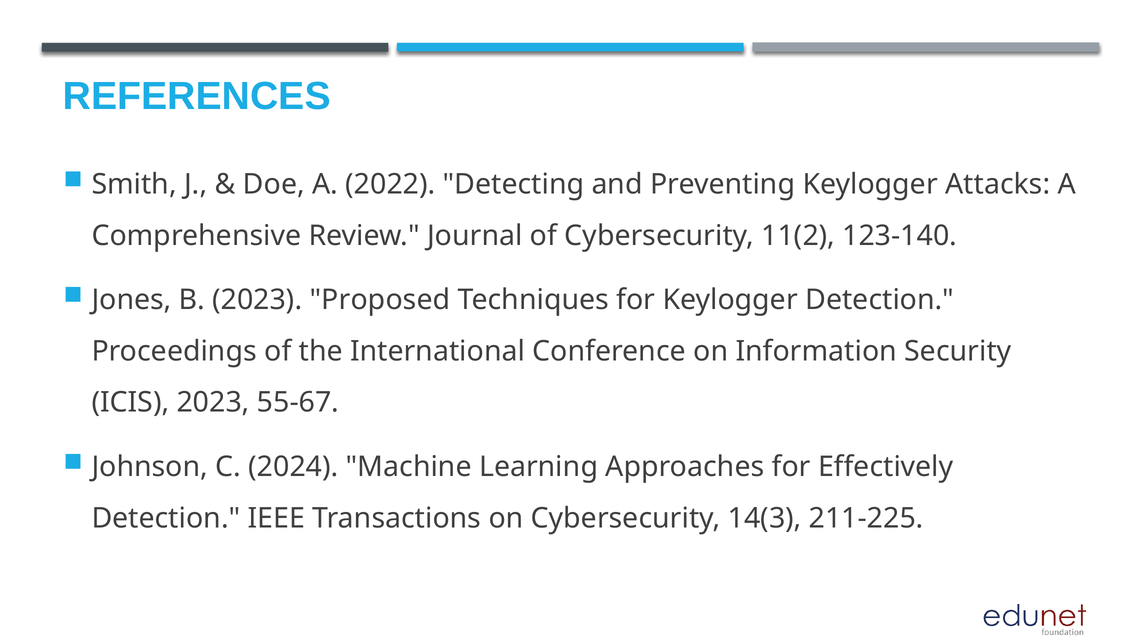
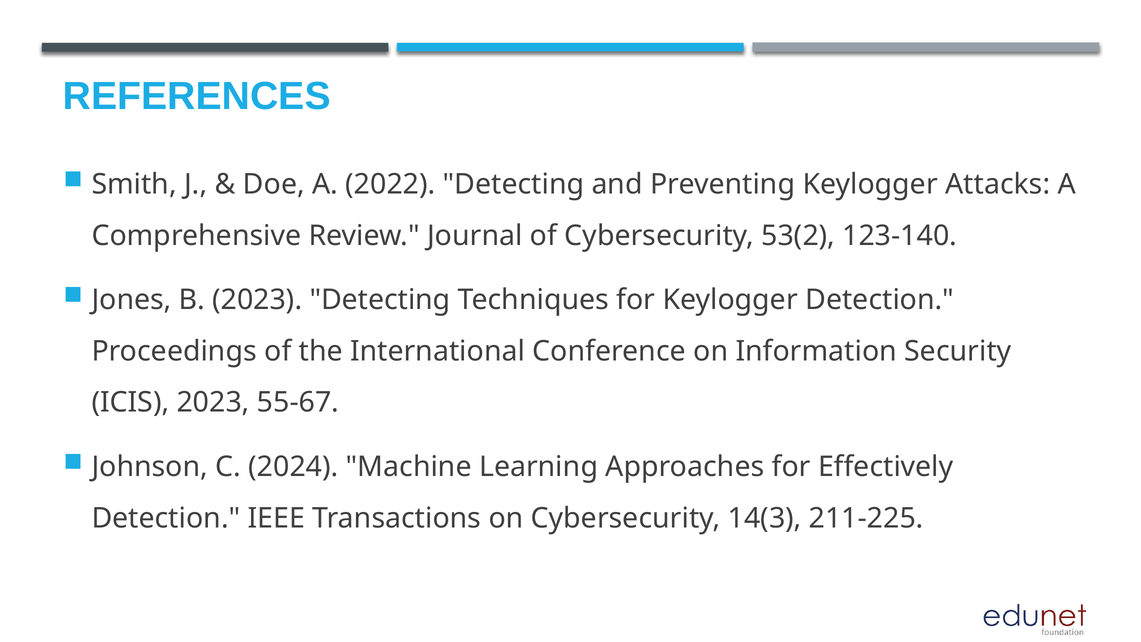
11(2: 11(2 -> 53(2 (798, 236)
2023 Proposed: Proposed -> Detecting (380, 300)
